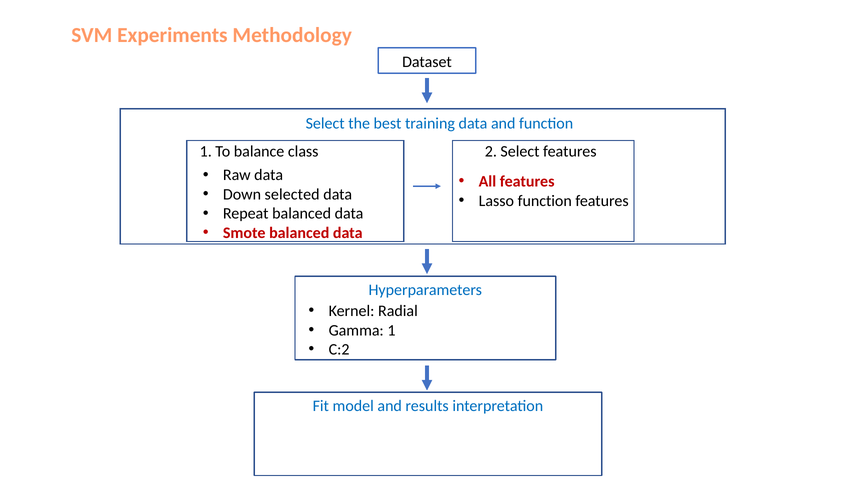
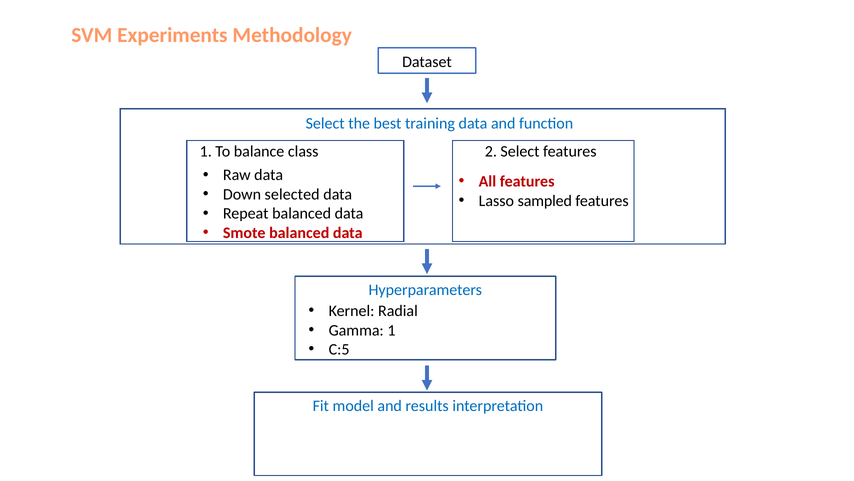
Lasso function: function -> sampled (545, 201)
C:2: C:2 -> C:5 (339, 349)
